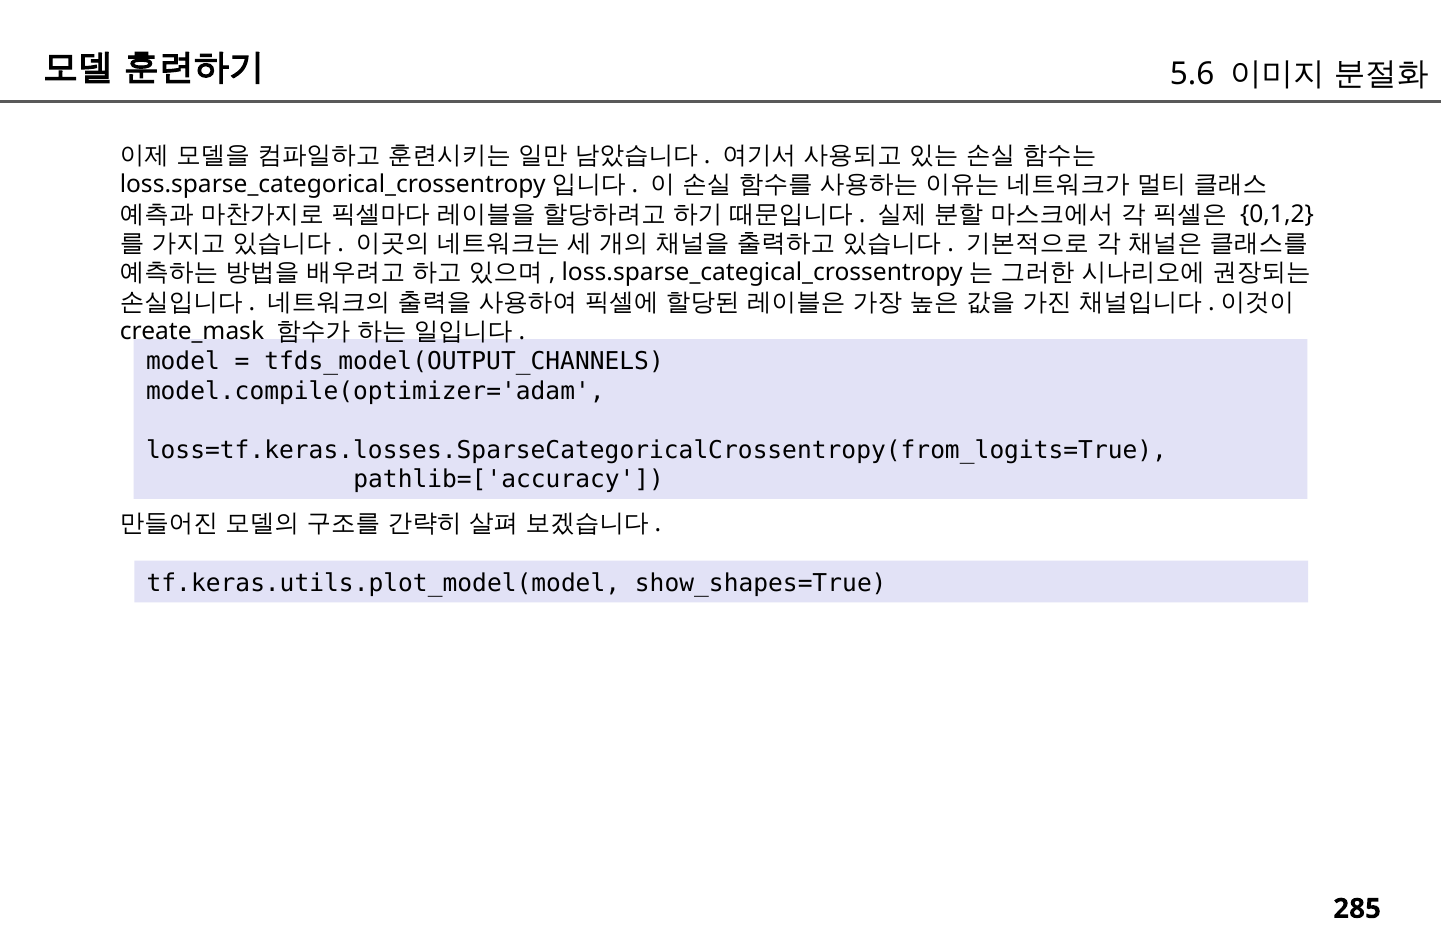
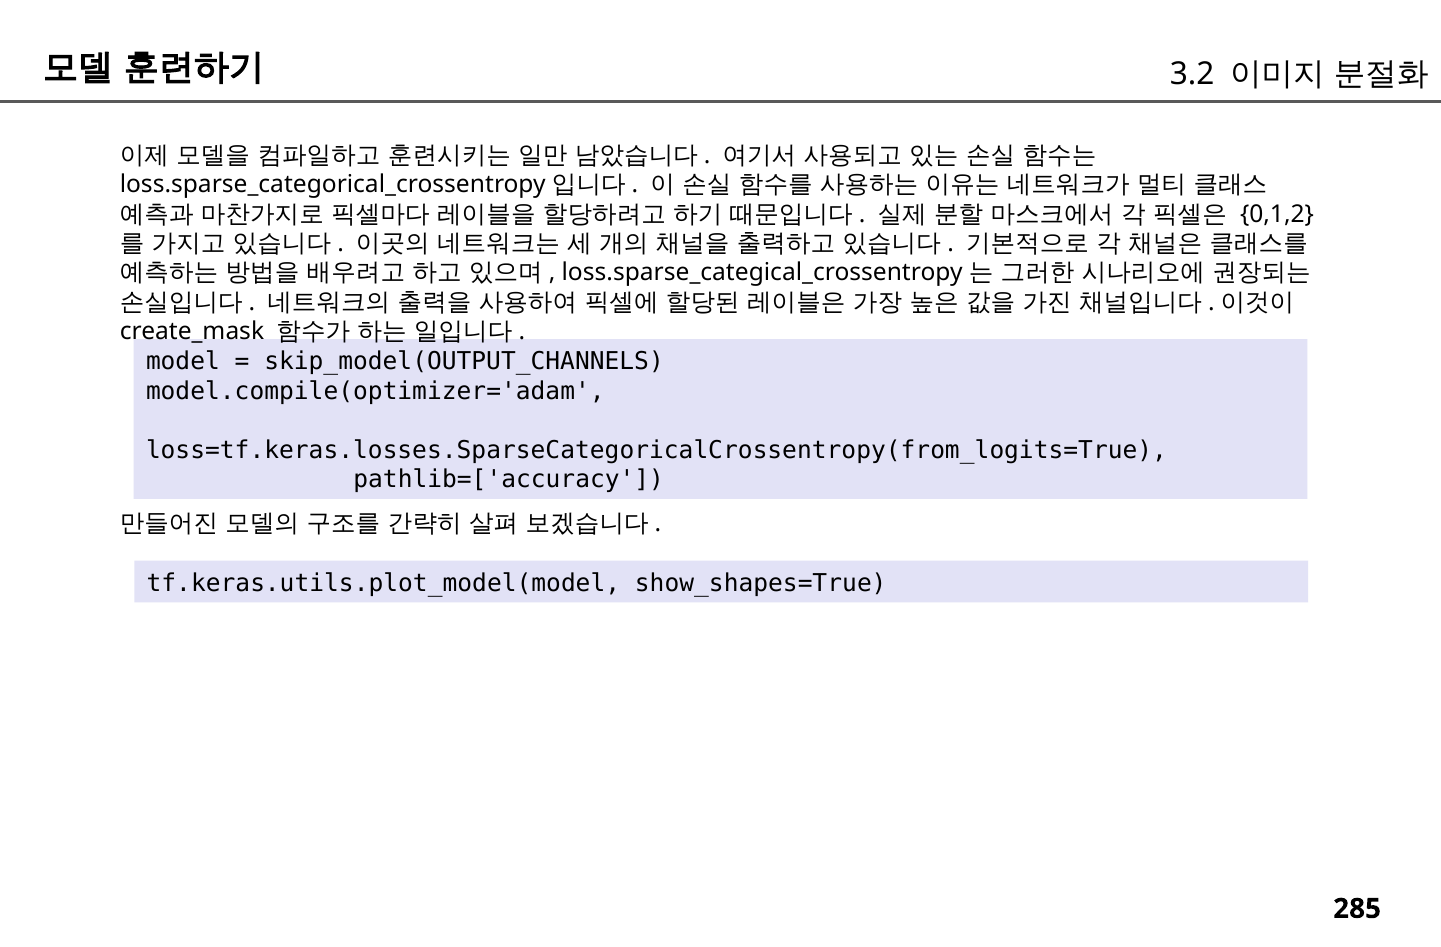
5.6: 5.6 -> 3.2 (1192, 74)
tfds_model(OUTPUT_CHANNELS: tfds_model(OUTPUT_CHANNELS -> skip_model(OUTPUT_CHANNELS (464, 362)
